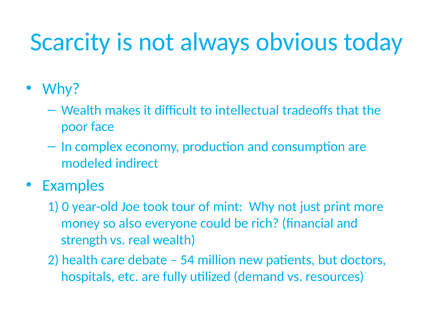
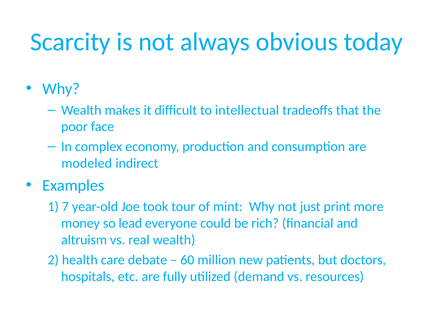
0: 0 -> 7 (65, 207)
also: also -> lead (130, 223)
strength: strength -> altruism (84, 240)
54: 54 -> 60 (187, 260)
